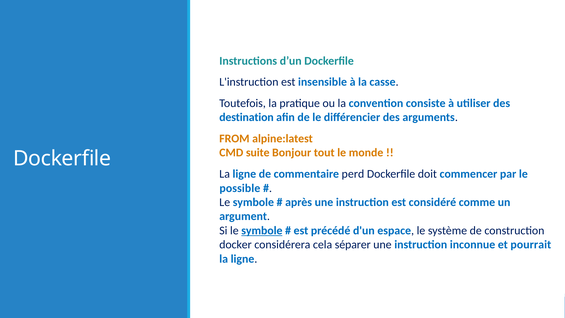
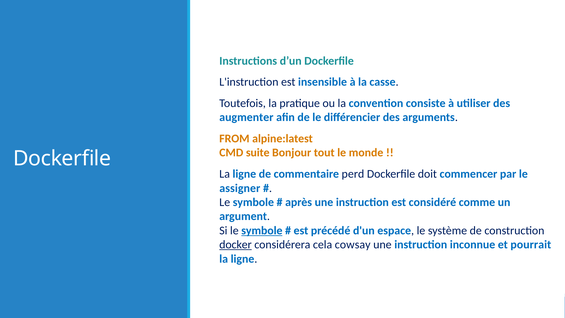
destination: destination -> augmenter (246, 117)
possible: possible -> assigner (240, 188)
docker underline: none -> present (236, 245)
séparer: séparer -> cowsay (353, 245)
